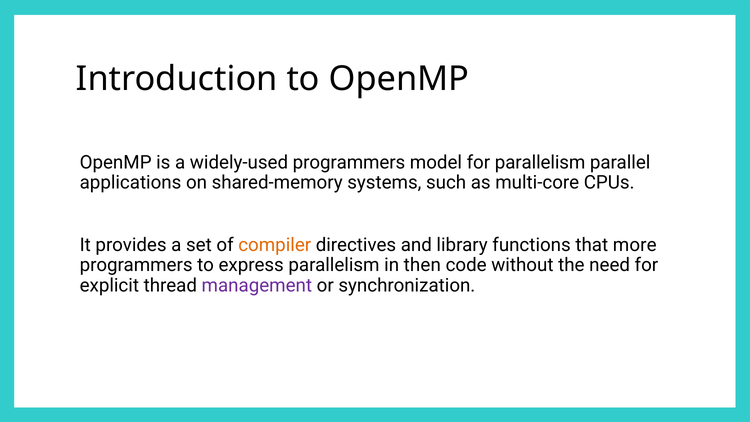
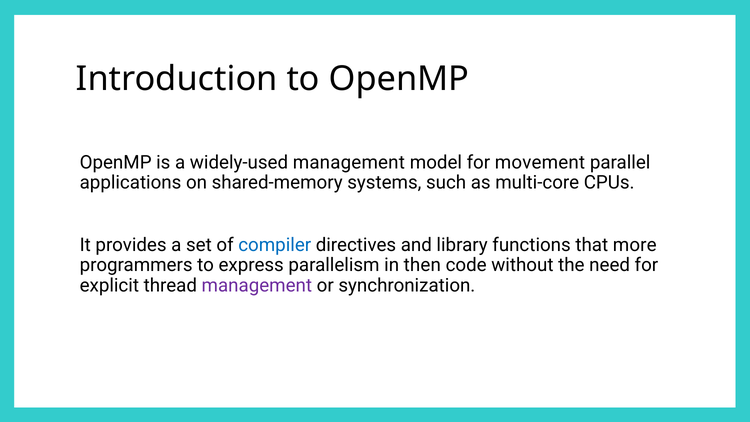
widely-used programmers: programmers -> management (349, 162)
for parallelism: parallelism -> movement (540, 162)
compiler colour: orange -> blue (275, 245)
